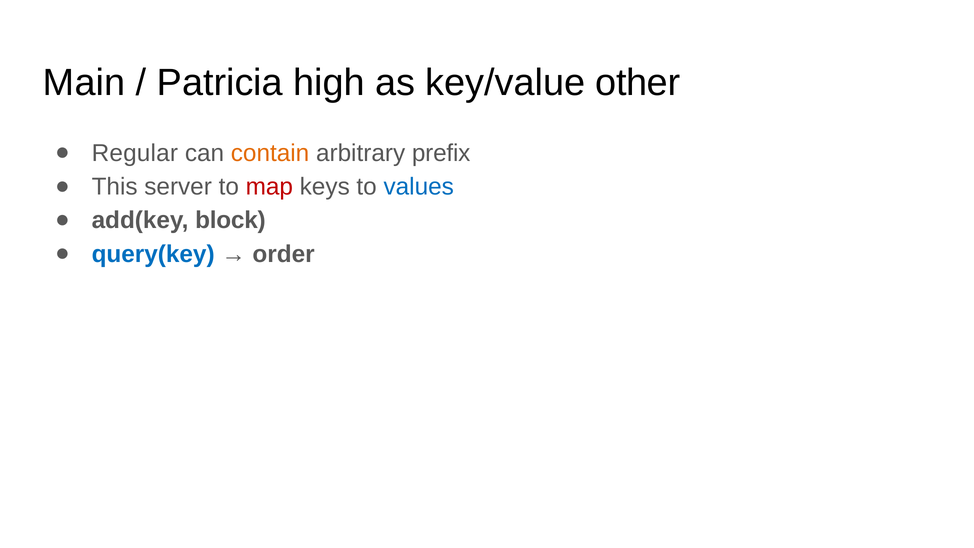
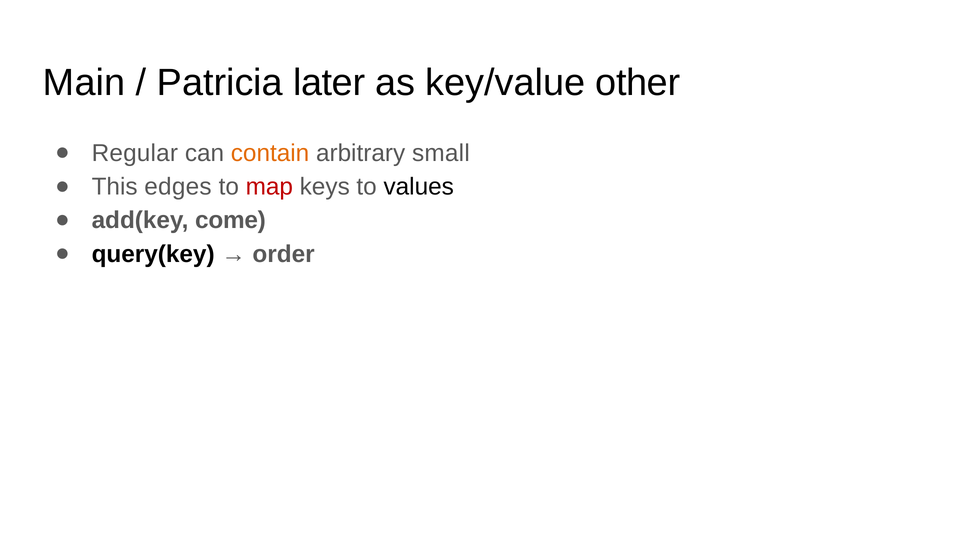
high: high -> later (329, 83)
prefix: prefix -> small (441, 153)
server: server -> edges (178, 187)
values colour: blue -> black (419, 187)
block: block -> come (230, 220)
query(key colour: blue -> black (153, 254)
